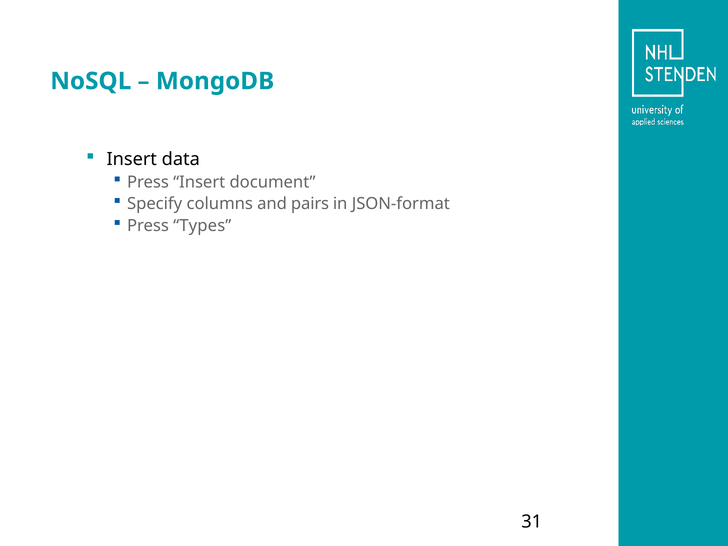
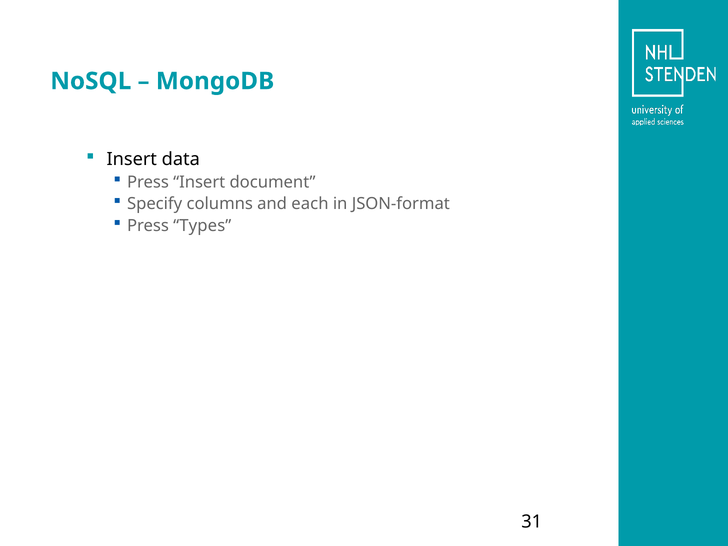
pairs: pairs -> each (310, 204)
